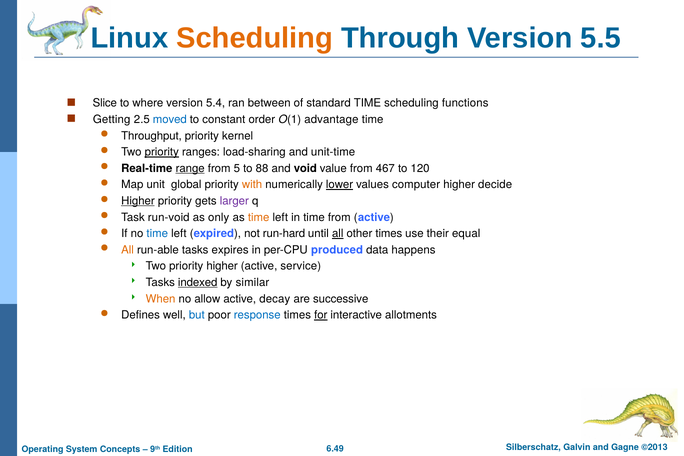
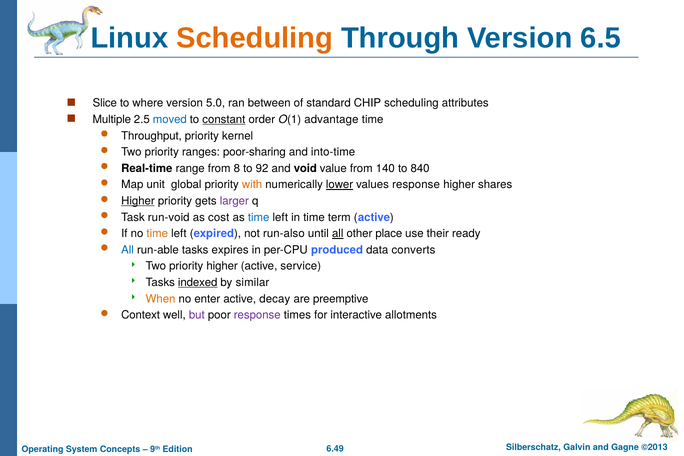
5.5: 5.5 -> 6.5 (601, 38)
5.4: 5.4 -> 5.0 (216, 103)
standard TIME: TIME -> CHIP (367, 103)
functions: functions -> attributes (465, 103)
Getting: Getting -> Multiple (112, 119)
constant underline: none -> present (224, 119)
priority underline: present -> none (162, 152)
load-sharing: load-sharing -> poor-sharing (254, 152)
unit-time: unit-time -> into-time (333, 152)
range underline: present -> none (190, 168)
5: 5 -> 8 (237, 168)
88: 88 -> 92 (262, 168)
467: 467 -> 140 (385, 168)
120: 120 -> 840 (420, 168)
values computer: computer -> response (416, 185)
decide: decide -> shares (495, 185)
only: only -> cost (219, 217)
time colour: orange -> blue (259, 217)
time from: from -> term (339, 217)
time colour: blue -> orange (157, 234)
run-hard: run-hard -> run-also (284, 234)
other times: times -> place (389, 234)
equal: equal -> ready (466, 234)
All colour: orange -> blue (128, 250)
happens: happens -> converts (413, 250)
allow: allow -> enter (207, 299)
successive: successive -> preemptive (341, 299)
Defines: Defines -> Context (141, 315)
but colour: blue -> purple (197, 315)
response colour: blue -> purple (257, 315)
for underline: present -> none (321, 315)
